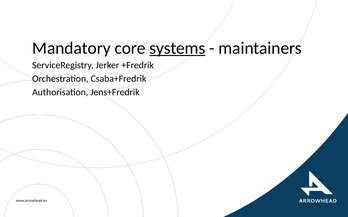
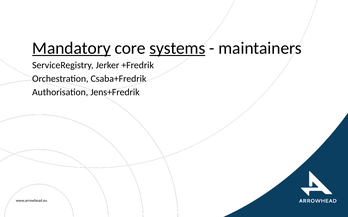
Mandatory underline: none -> present (71, 48)
